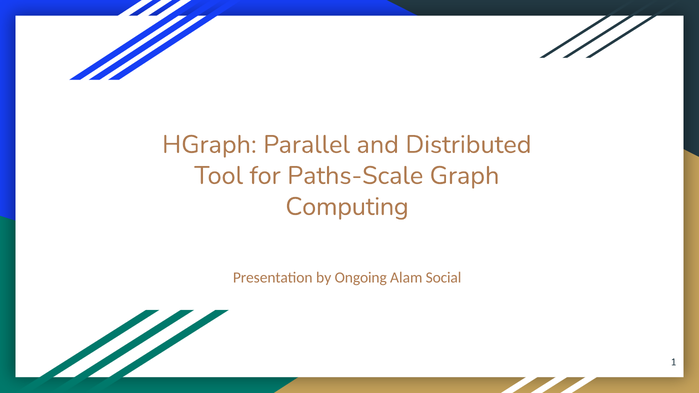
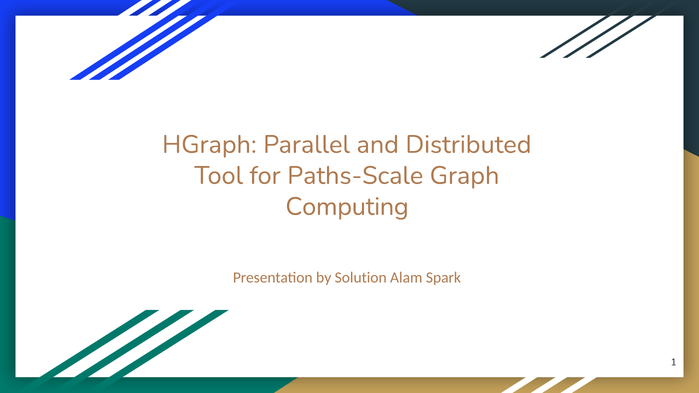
Ongoing: Ongoing -> Solution (361, 278)
Social: Social -> Spark (443, 278)
